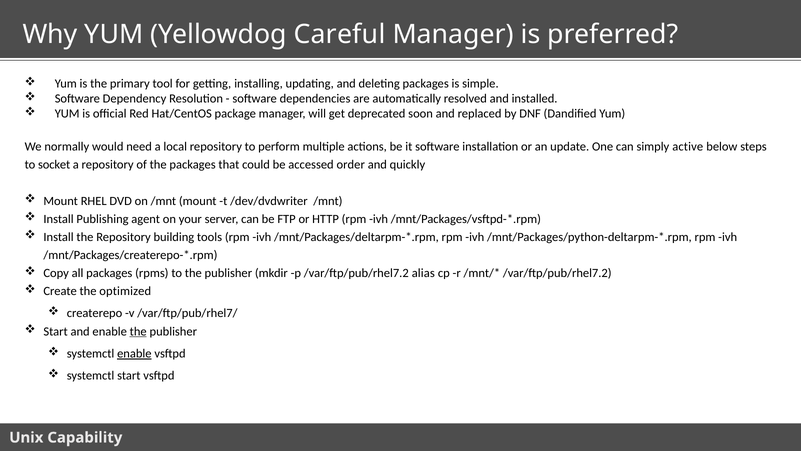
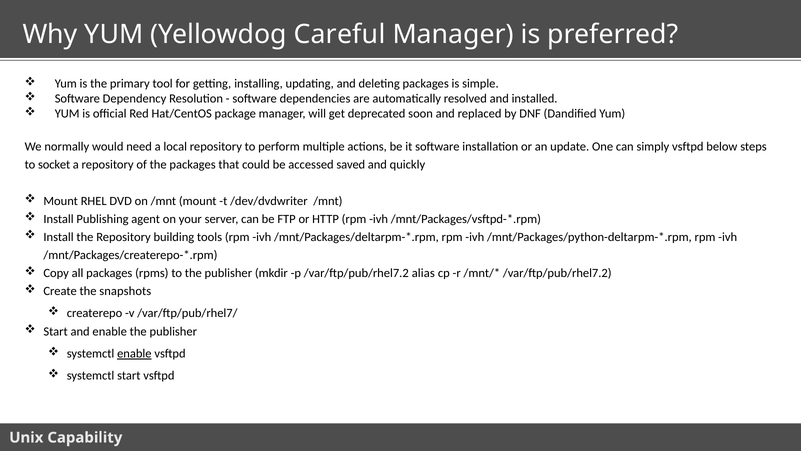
simply active: active -> vsftpd (688, 147)
order: order -> saved (351, 165)
optimized: optimized -> snapshots (125, 291)
the underline: present -> none (138, 331)
